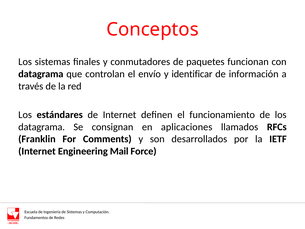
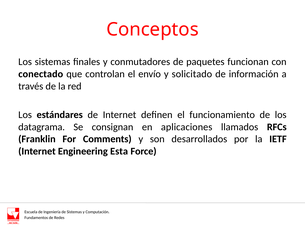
datagrama: datagrama -> conectado (41, 74)
identificar: identificar -> solicitado (192, 74)
Mail: Mail -> Esta (119, 151)
